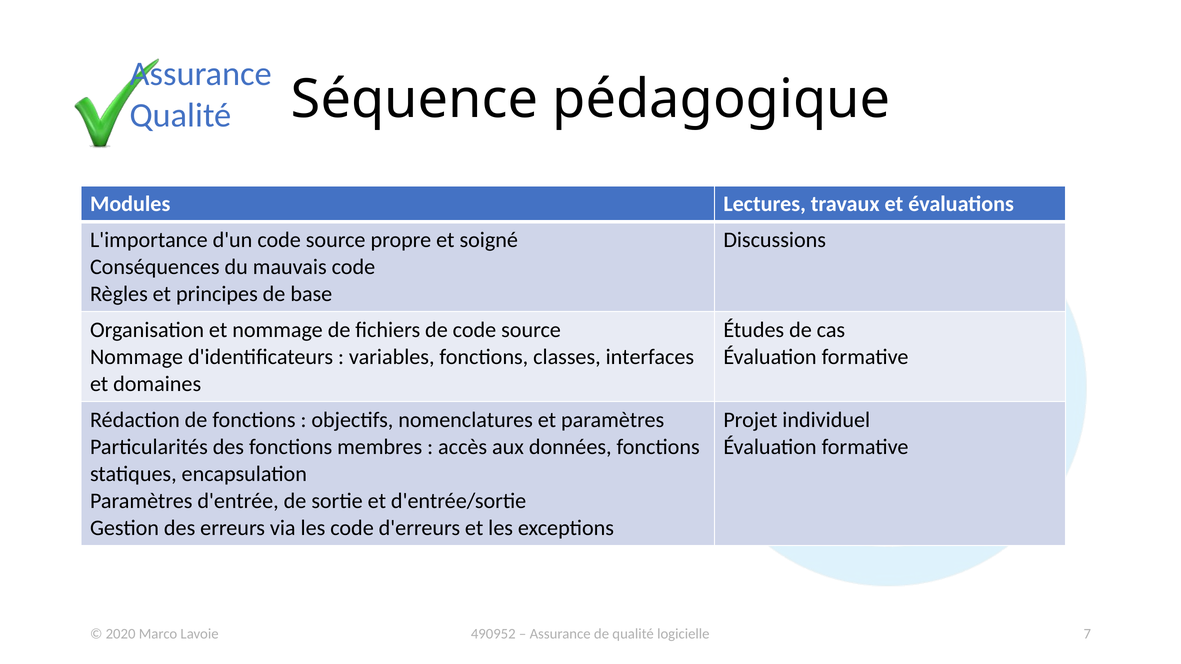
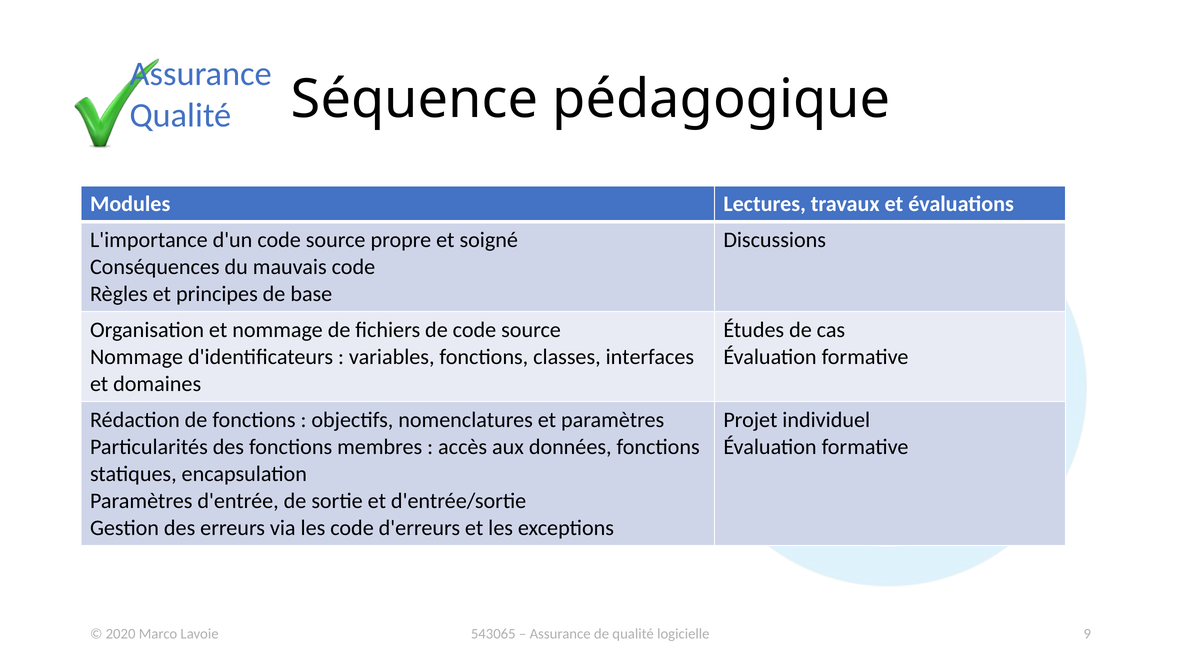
490952: 490952 -> 543065 (493, 634)
7: 7 -> 9 (1087, 634)
